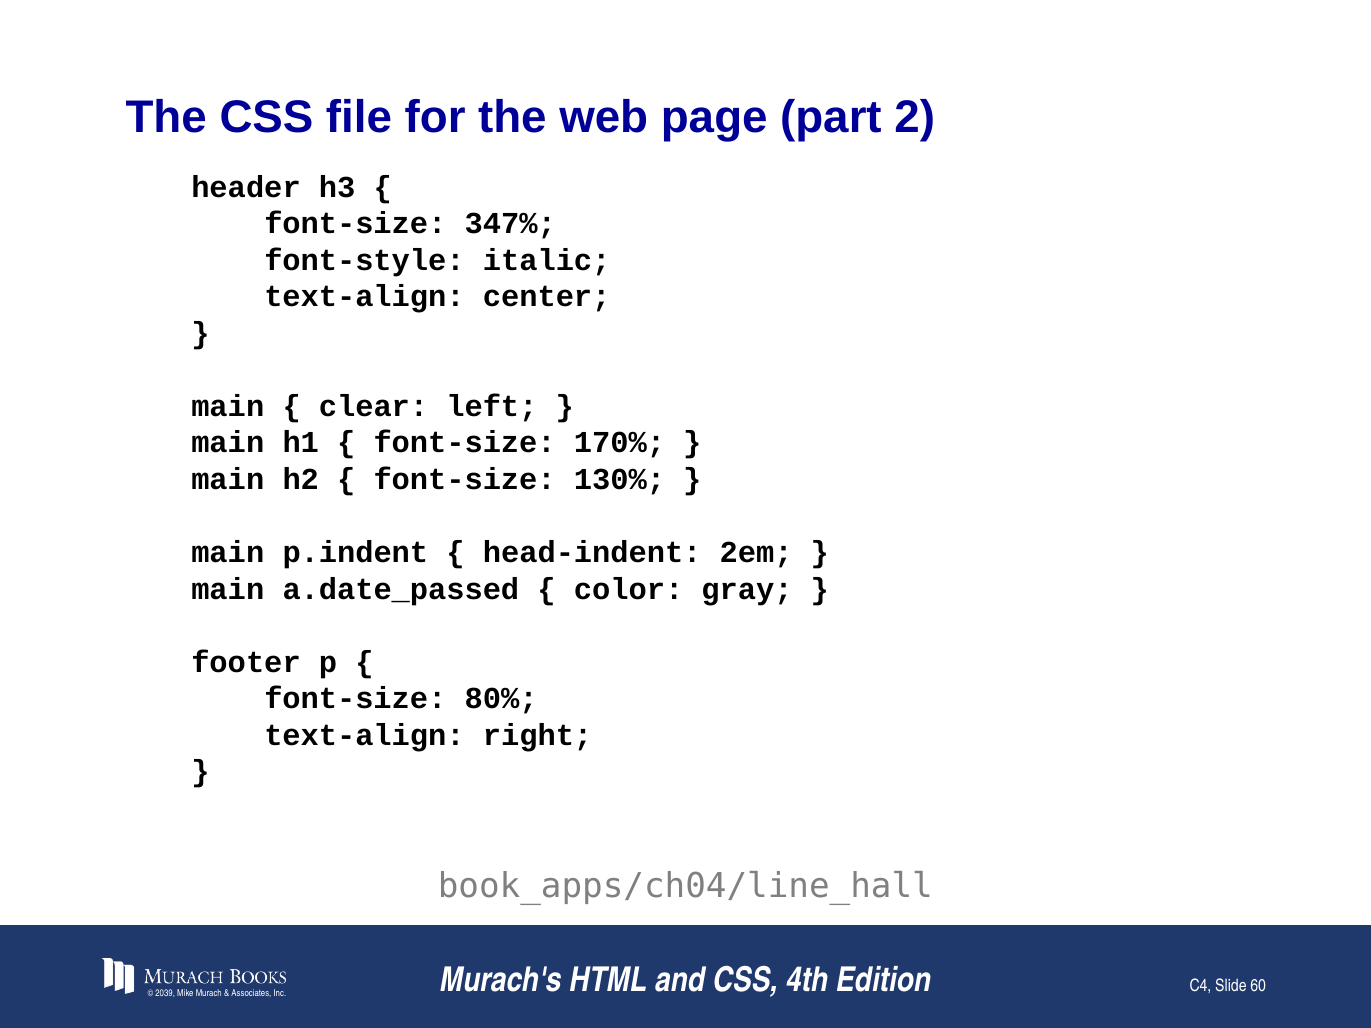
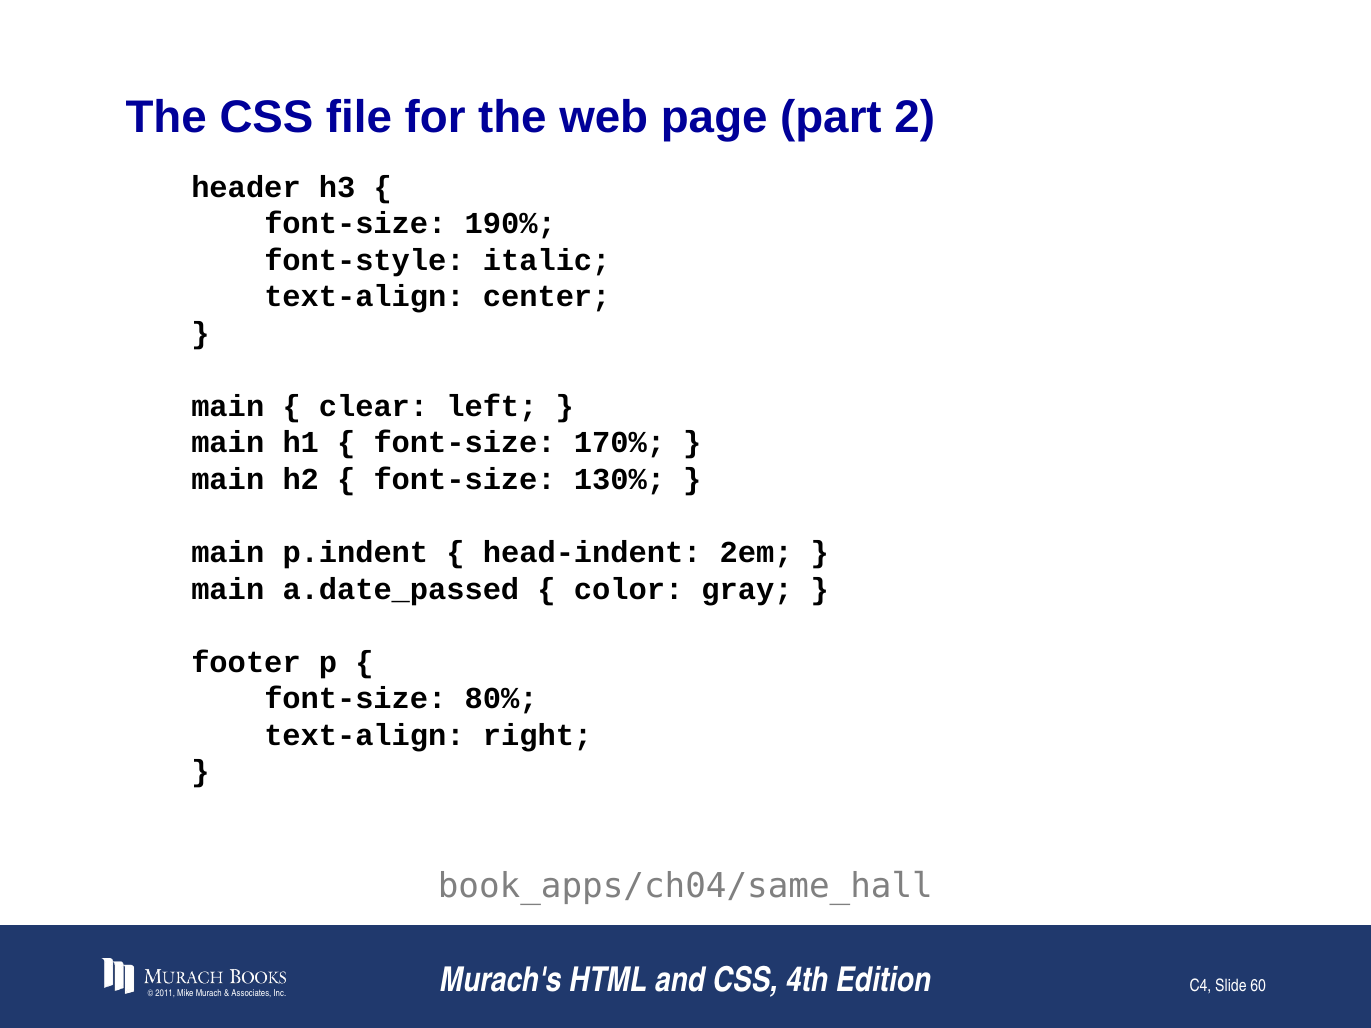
347%: 347% -> 190% (510, 224)
book_apps/ch04/line_hall: book_apps/ch04/line_hall -> book_apps/ch04/same_hall (685, 887)
2039: 2039 -> 2011 (165, 993)
